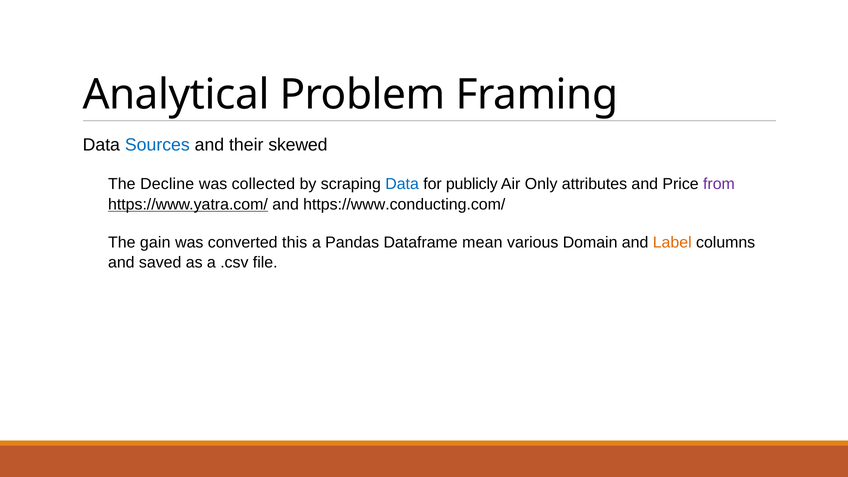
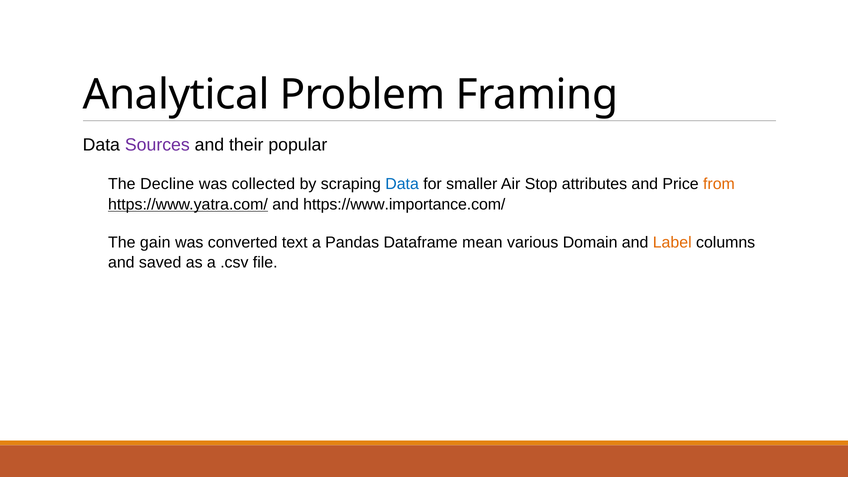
Sources colour: blue -> purple (157, 145)
skewed: skewed -> popular (298, 145)
publicly: publicly -> smaller (472, 184)
Only: Only -> Stop (541, 184)
from colour: purple -> orange (719, 184)
https://www.conducting.com/: https://www.conducting.com/ -> https://www.importance.com/ (404, 204)
this: this -> text (295, 242)
